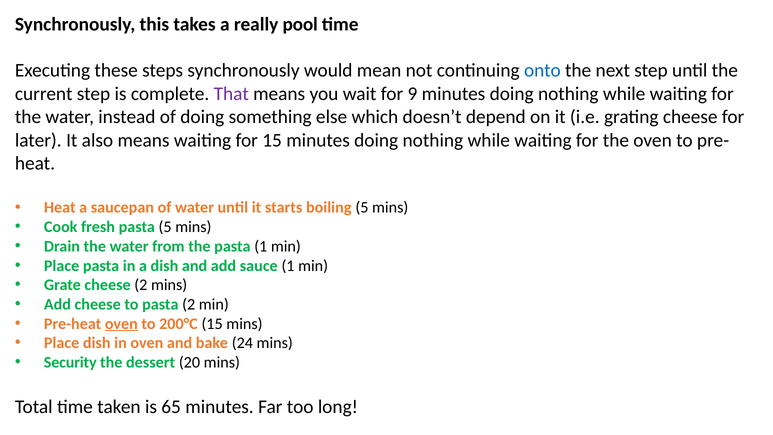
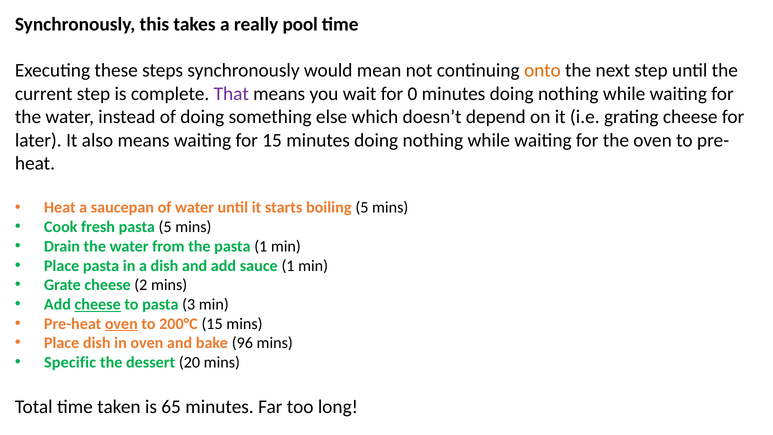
onto colour: blue -> orange (542, 71)
9: 9 -> 0 (413, 94)
cheese underline: none -> present (98, 304)
pasta 2: 2 -> 3 (189, 304)
24: 24 -> 96 (242, 343)
Security: Security -> Specific (70, 362)
